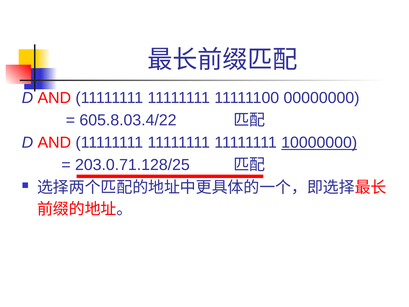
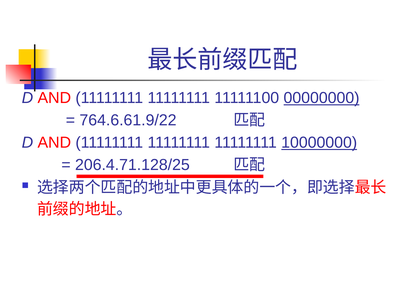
00000000 underline: none -> present (321, 98)
605.8.03.4/22: 605.8.03.4/22 -> 764.6.61.9/22 (128, 120)
203.0.71.128/25: 203.0.71.128/25 -> 206.4.71.128/25 (132, 165)
